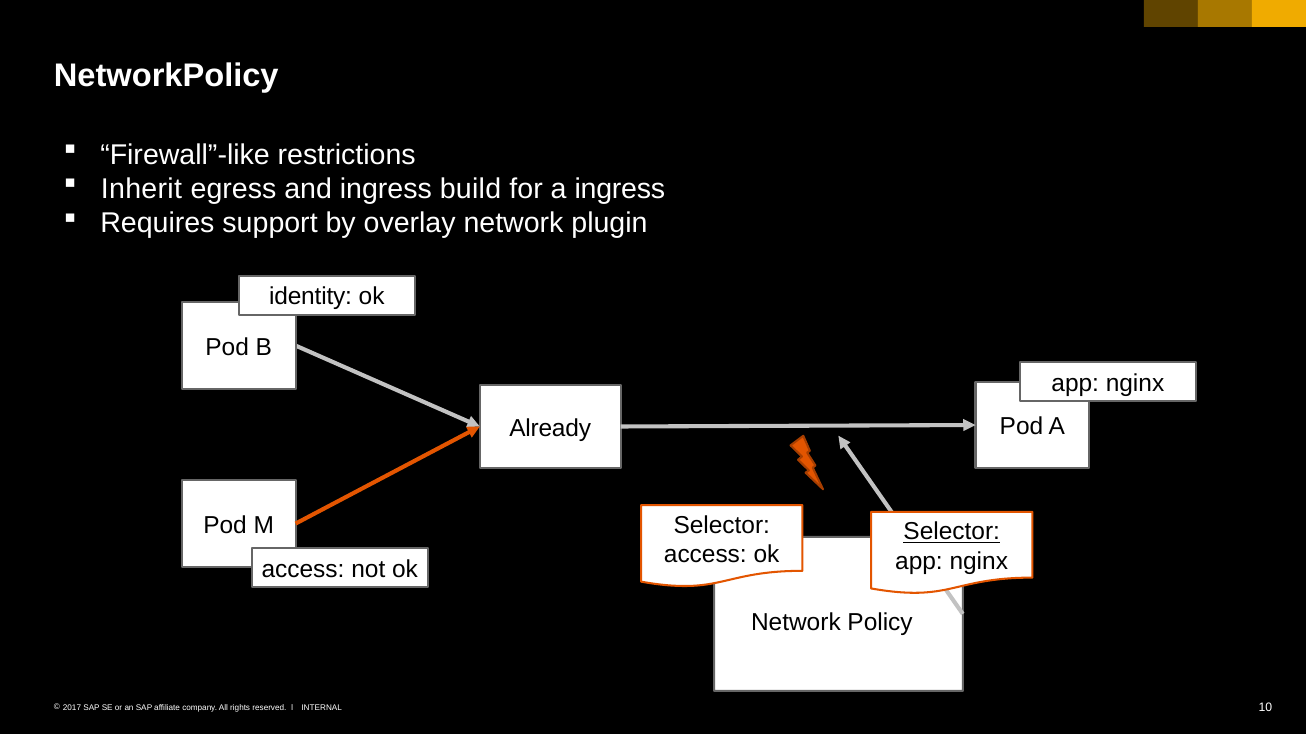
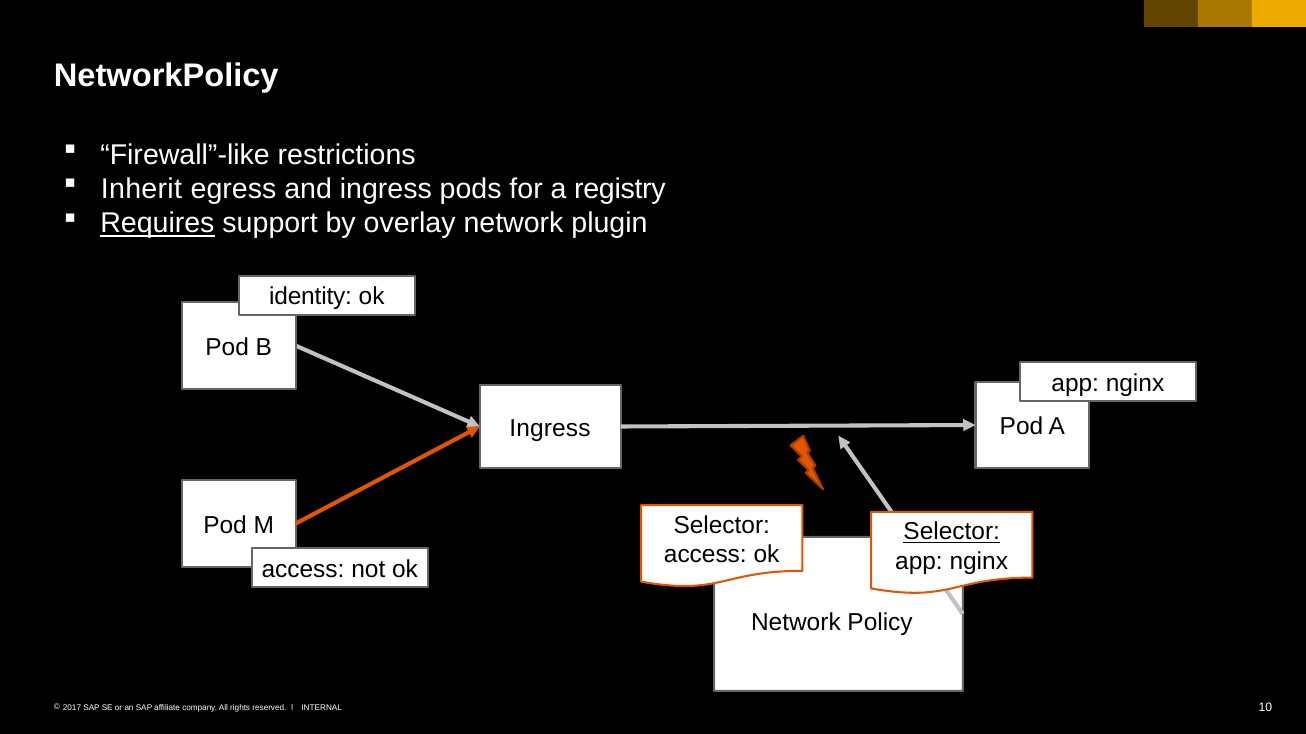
build: build -> pods (471, 189)
a ingress: ingress -> registry (620, 189)
Requires underline: none -> present (157, 224)
Already: Already -> Ingress (550, 428)
